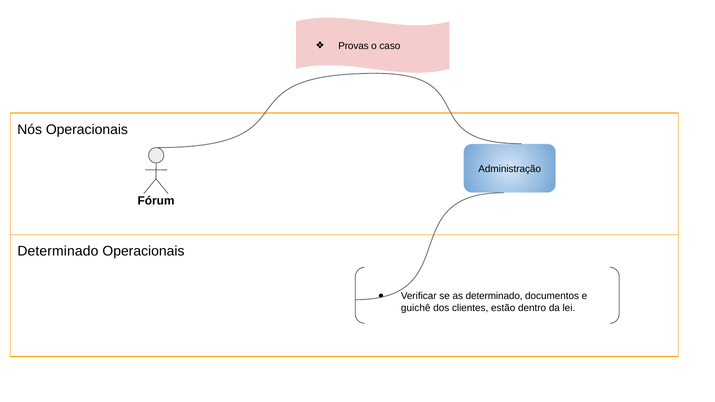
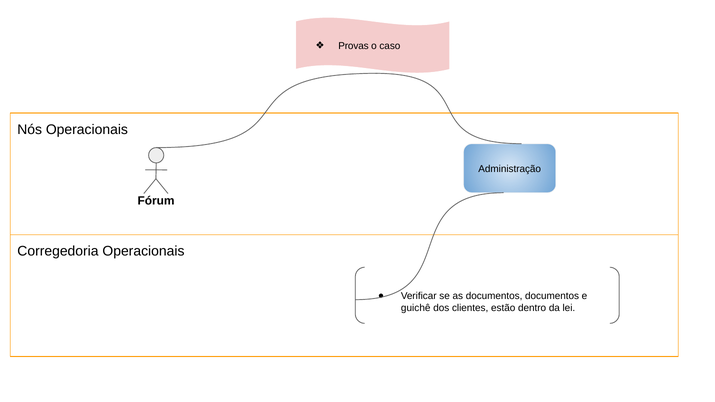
Determinado: Determinado -> Corregedoria (58, 251)
as determinado: determinado -> documentos (494, 296)
